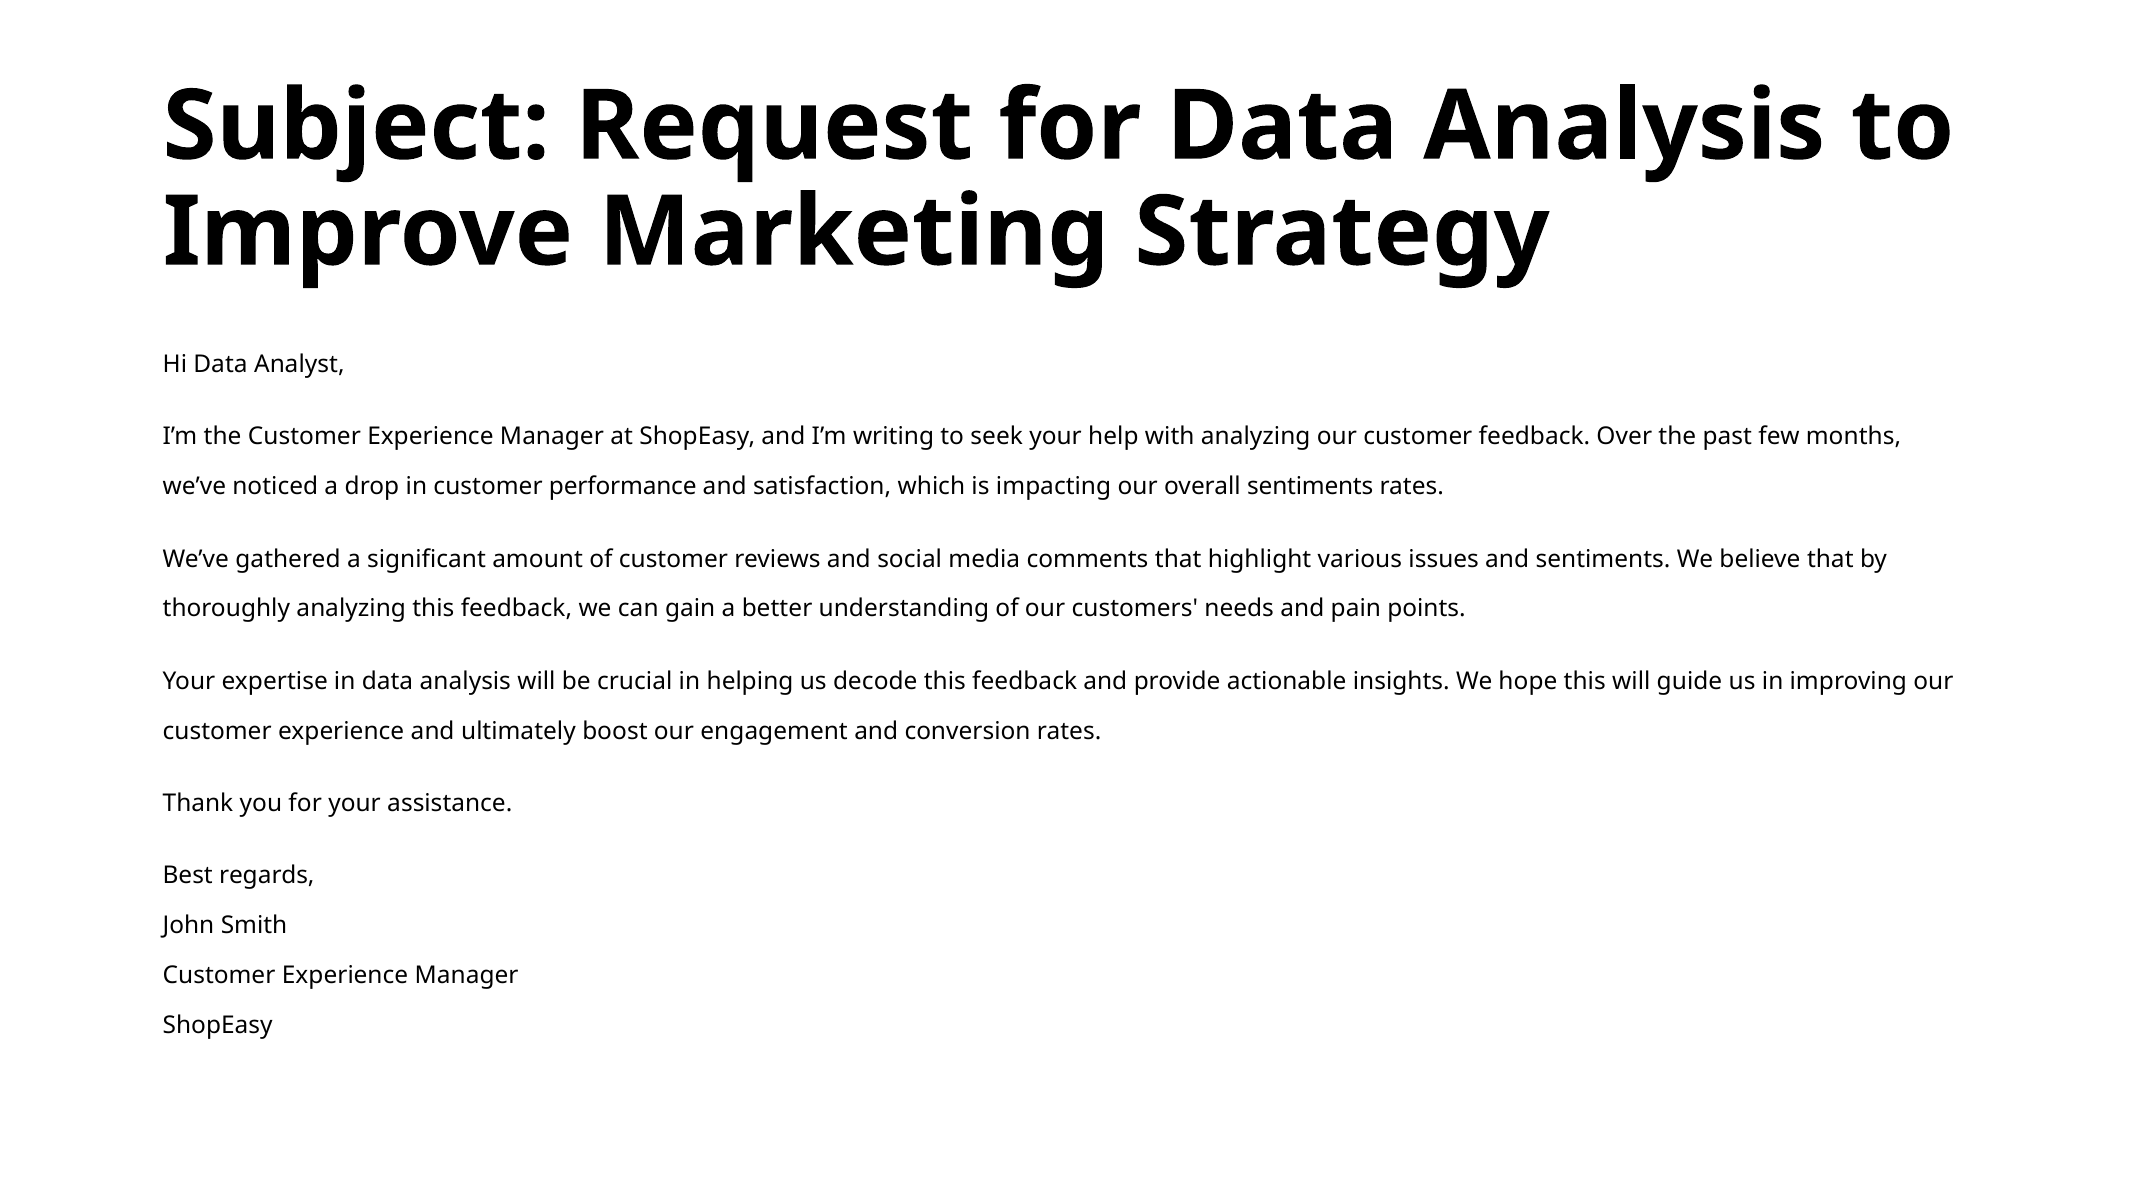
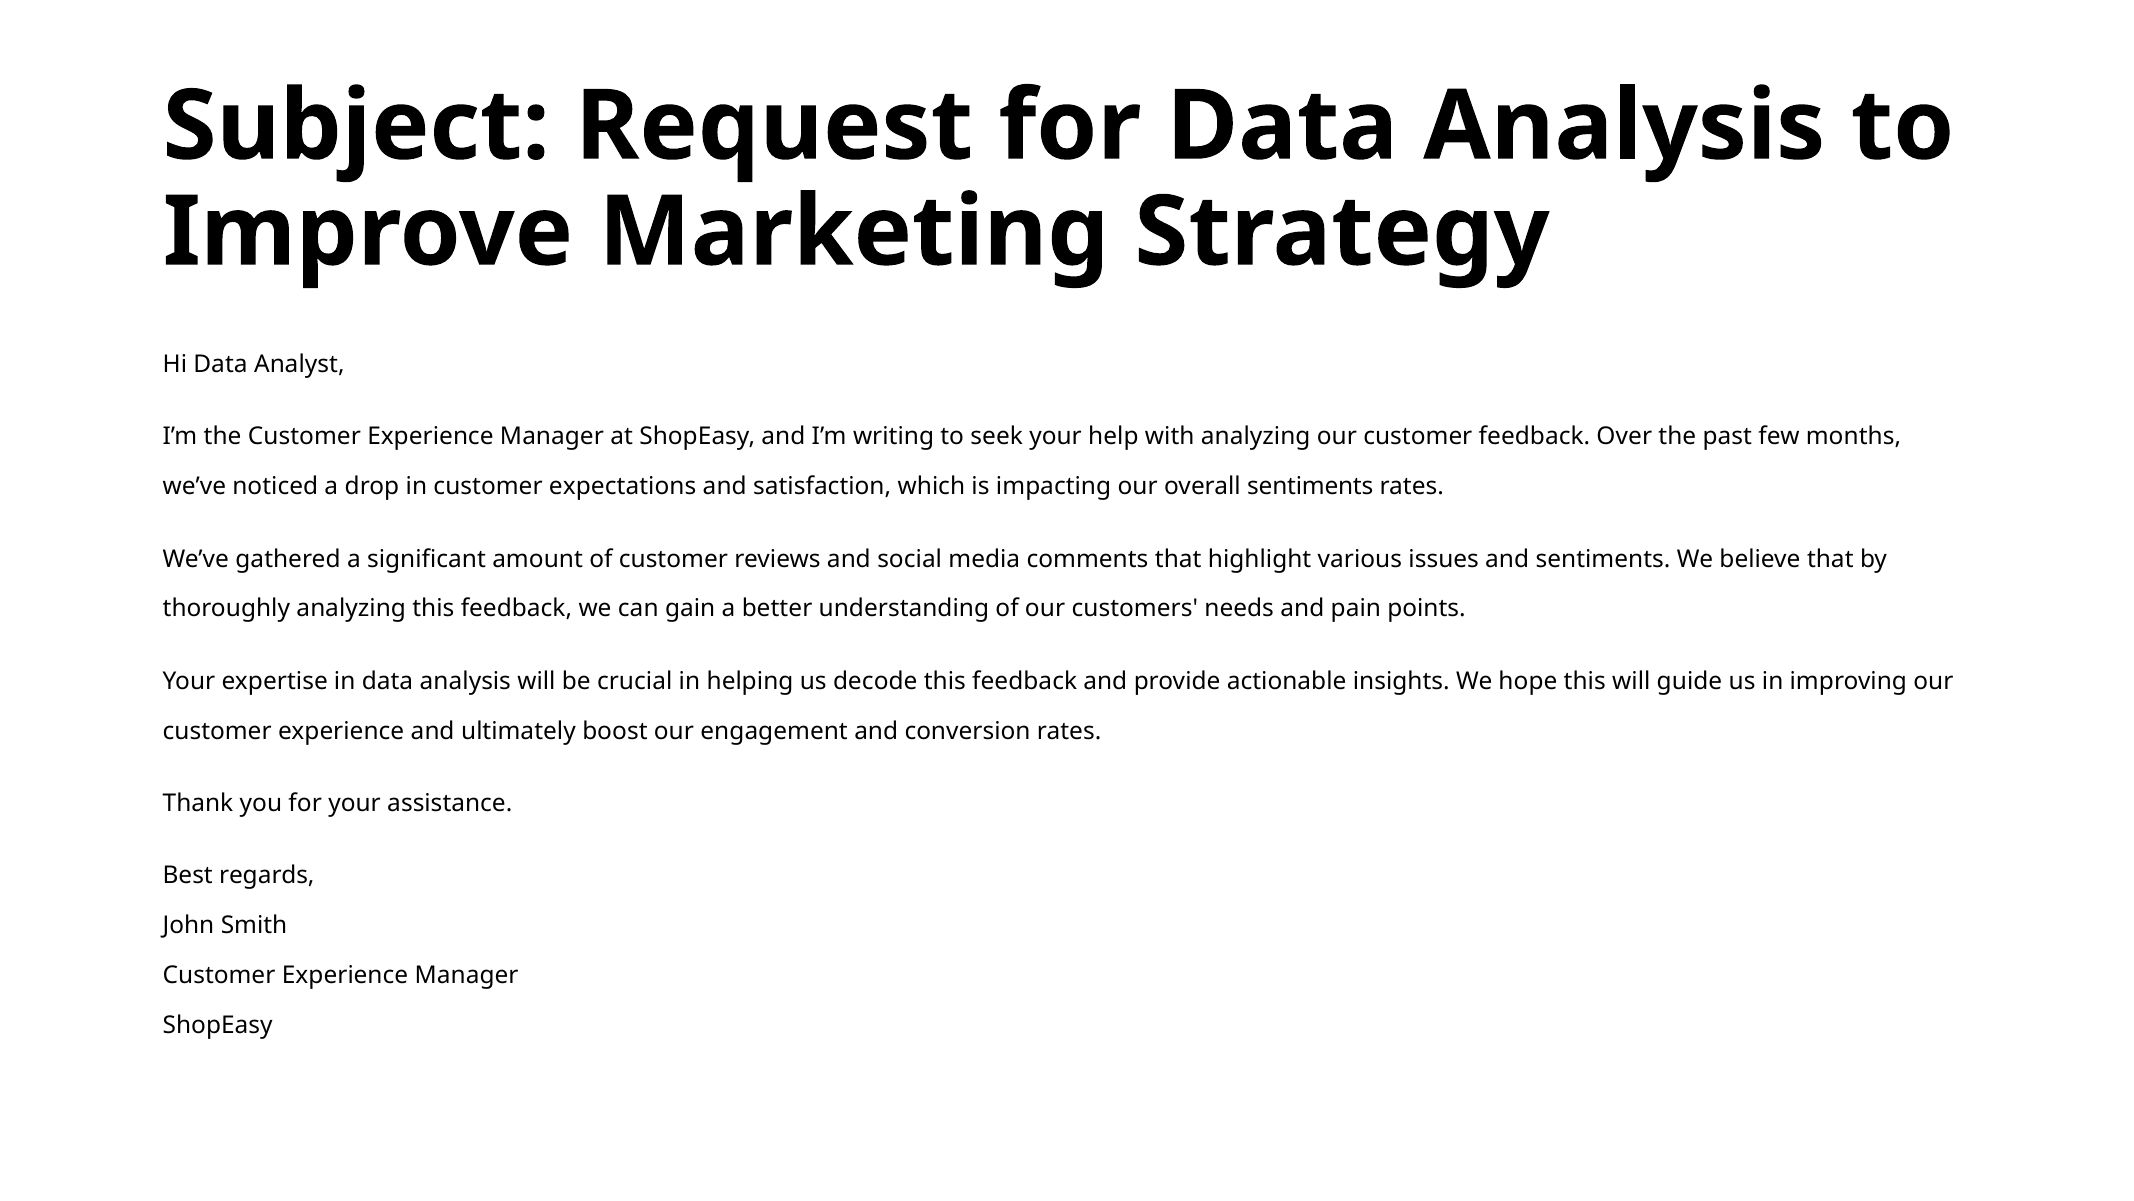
performance: performance -> expectations (623, 487)
